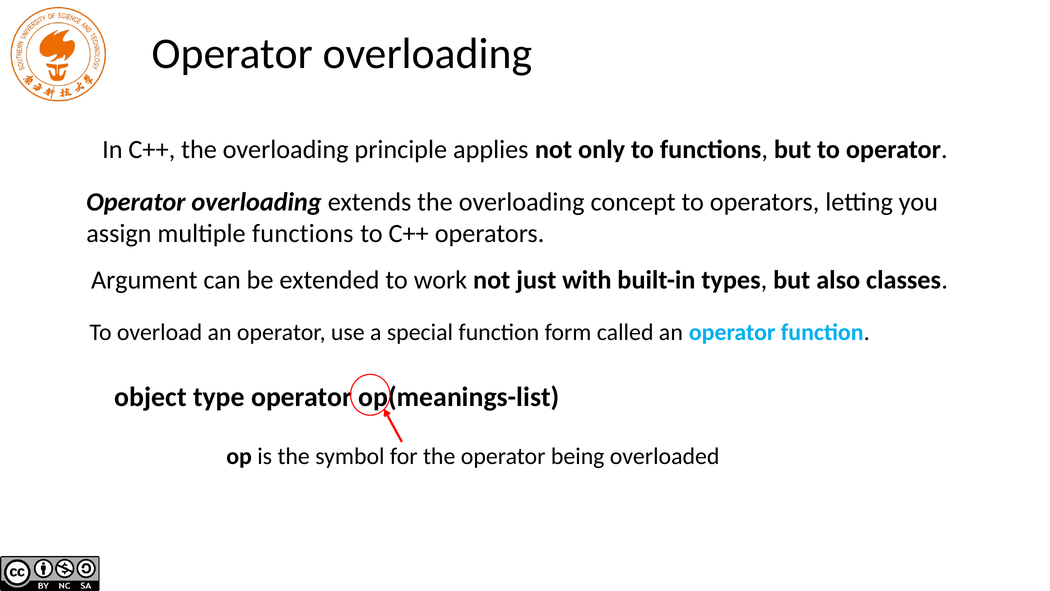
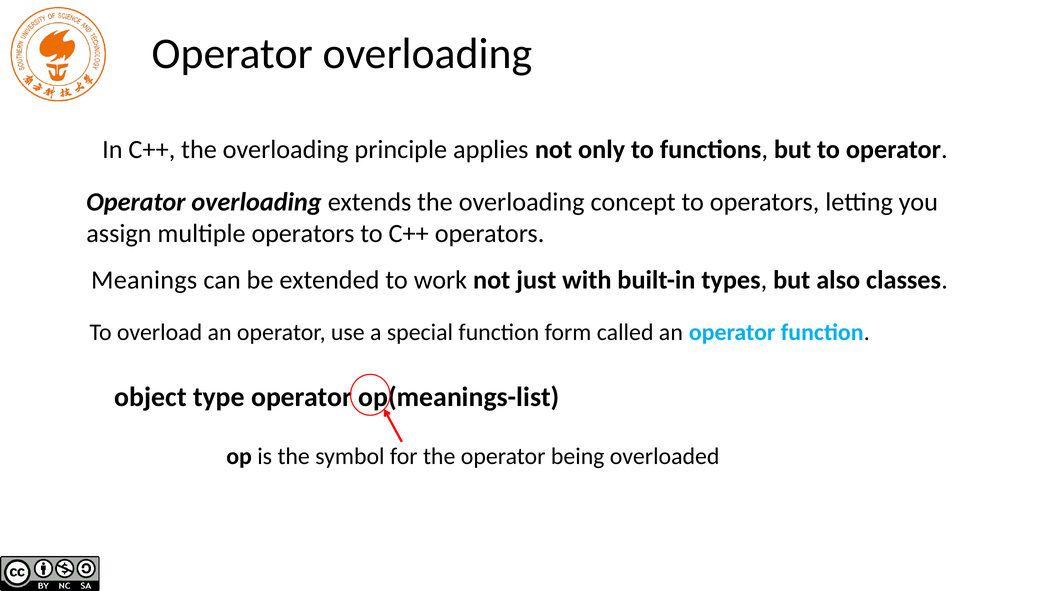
multiple functions: functions -> operators (303, 234)
Argument: Argument -> Meanings (144, 280)
